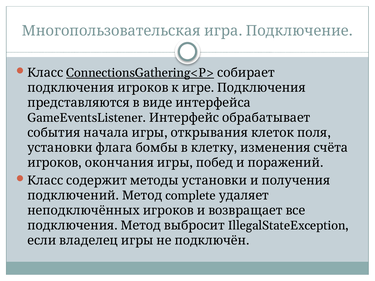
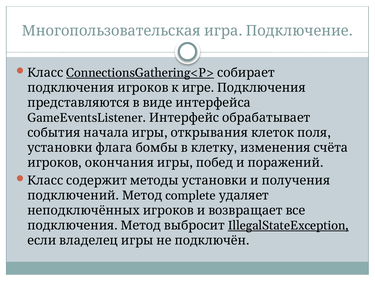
IllegalStateException underline: none -> present (288, 226)
